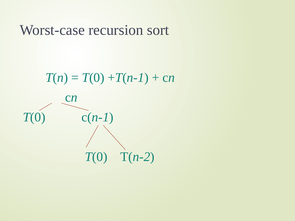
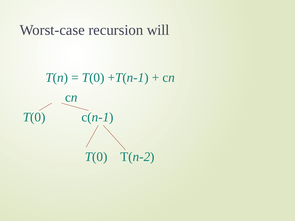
sort: sort -> will (158, 30)
